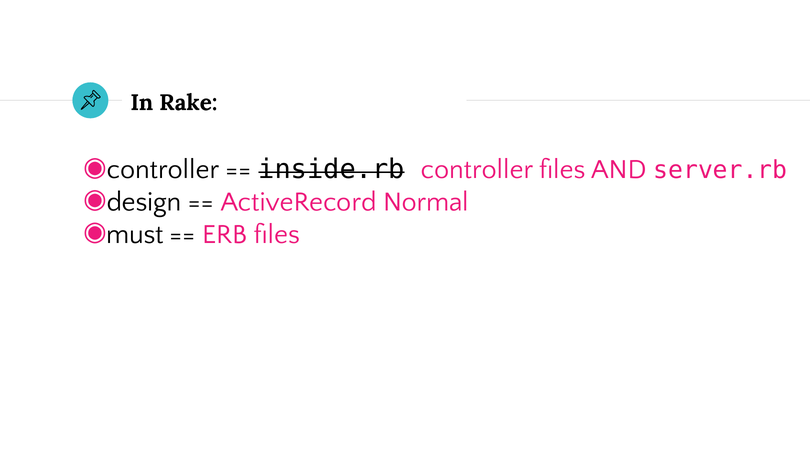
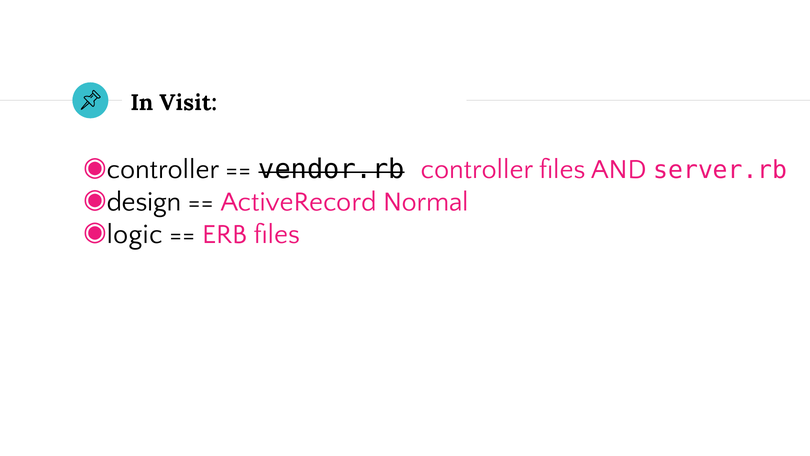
Rake: Rake -> Visit (188, 103)
inside.rb: inside.rb -> vendor.rb (332, 169)
must: must -> logic (135, 234)
